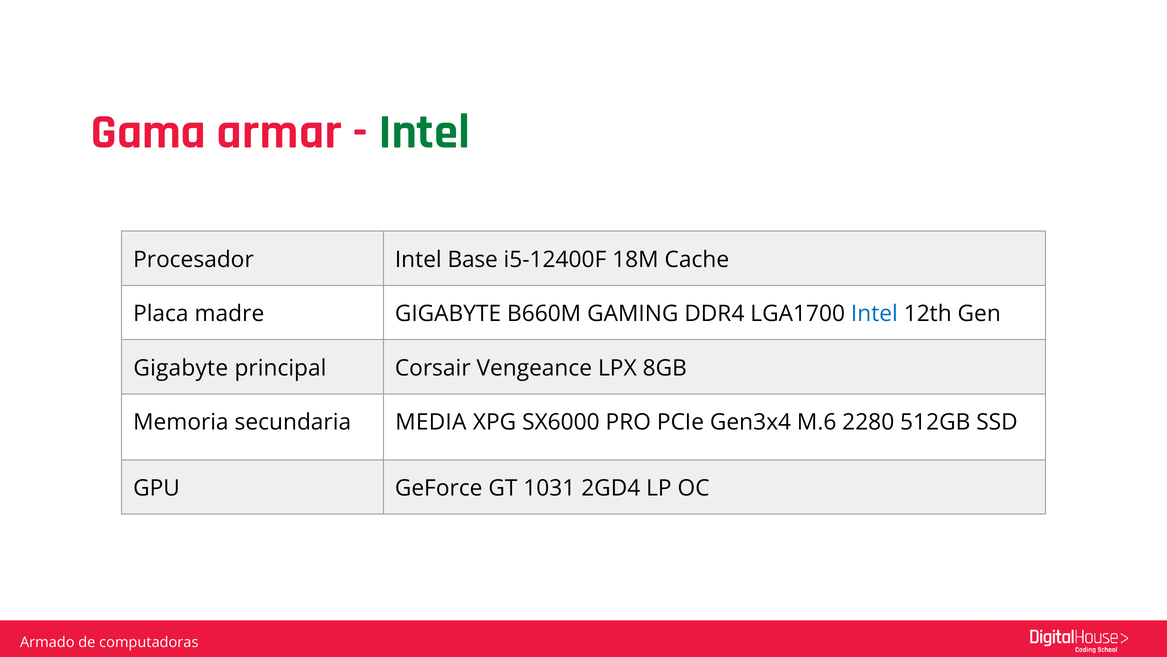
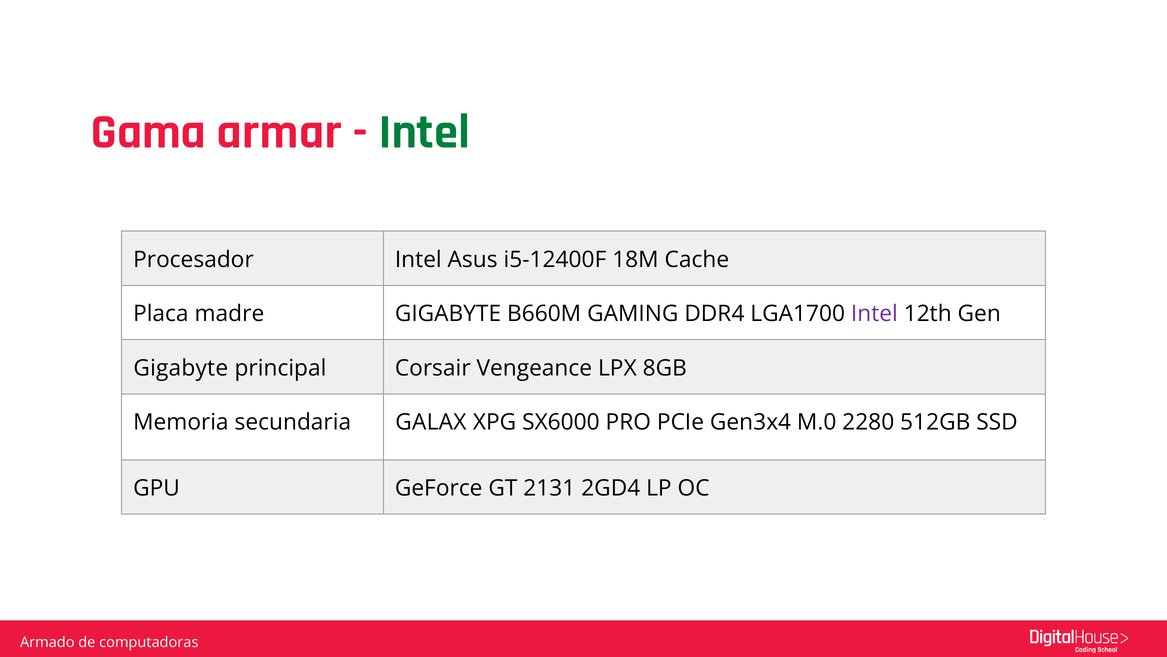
Base: Base -> Asus (473, 259)
Intel colour: blue -> purple (874, 314)
MEDIA: MEDIA -> GALAX (431, 422)
M.6: M.6 -> M.0 (817, 422)
1031: 1031 -> 2131 (549, 488)
